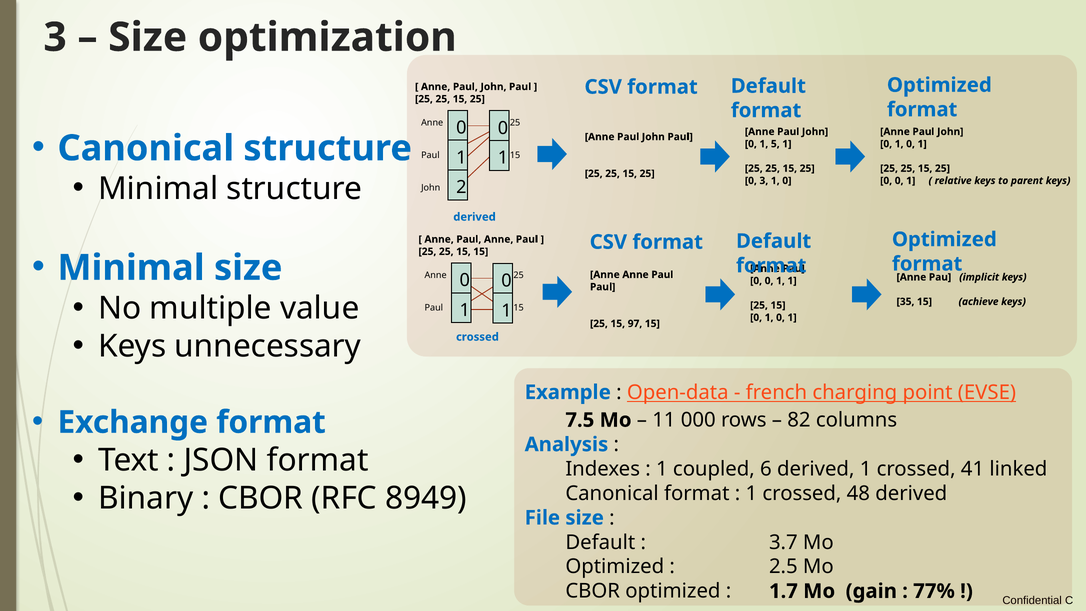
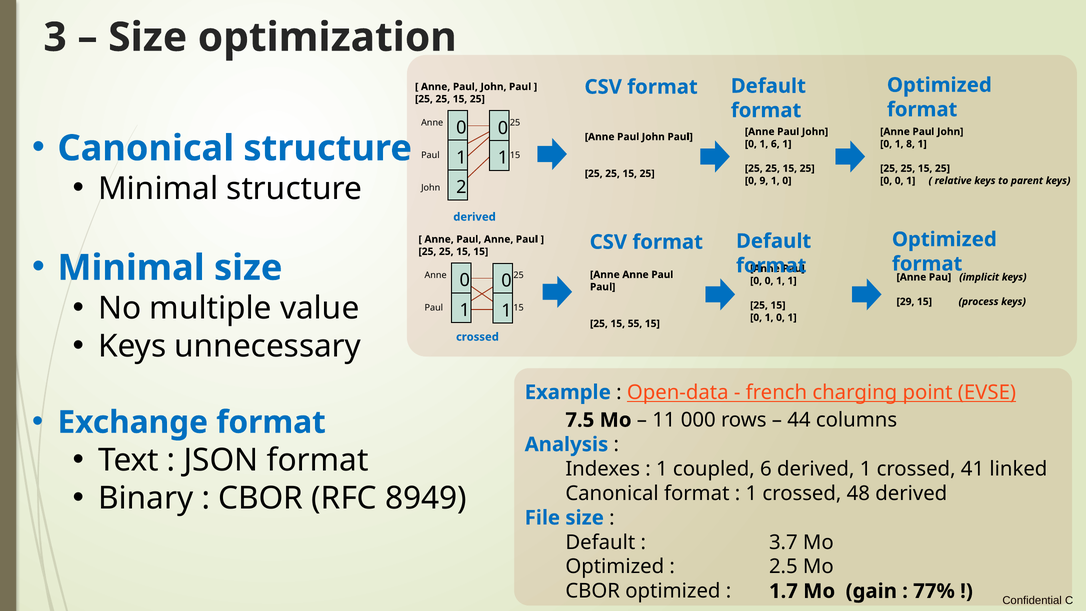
1 5: 5 -> 6 (775, 144)
0: 0 -> 8 (911, 144)
0 3: 3 -> 9 (764, 181)
35: 35 -> 29 (905, 302)
achieve: achieve -> process (979, 302)
97: 97 -> 55 (635, 324)
82: 82 -> 44 (799, 420)
